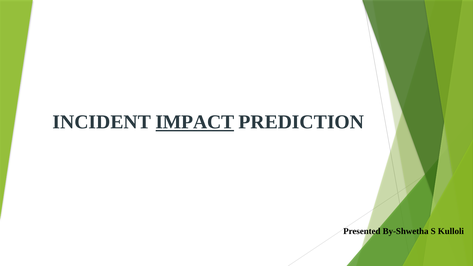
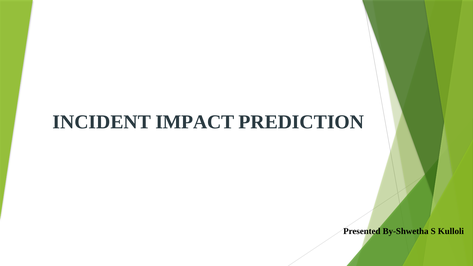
IMPACT underline: present -> none (195, 122)
